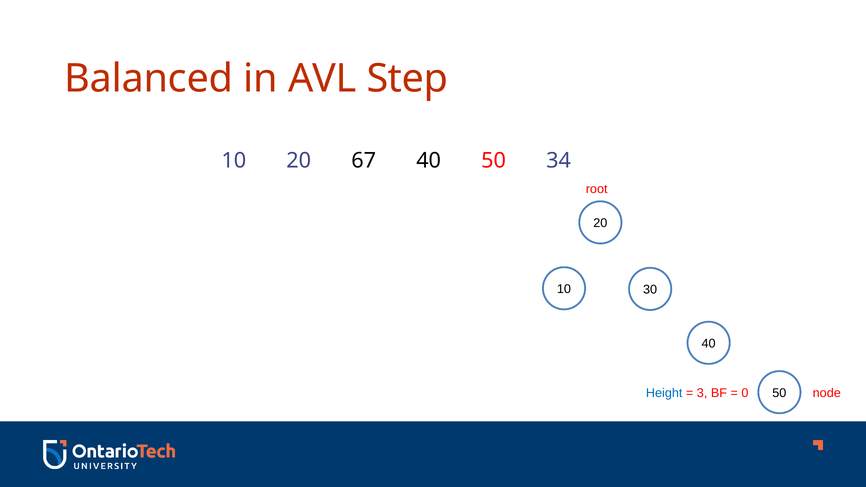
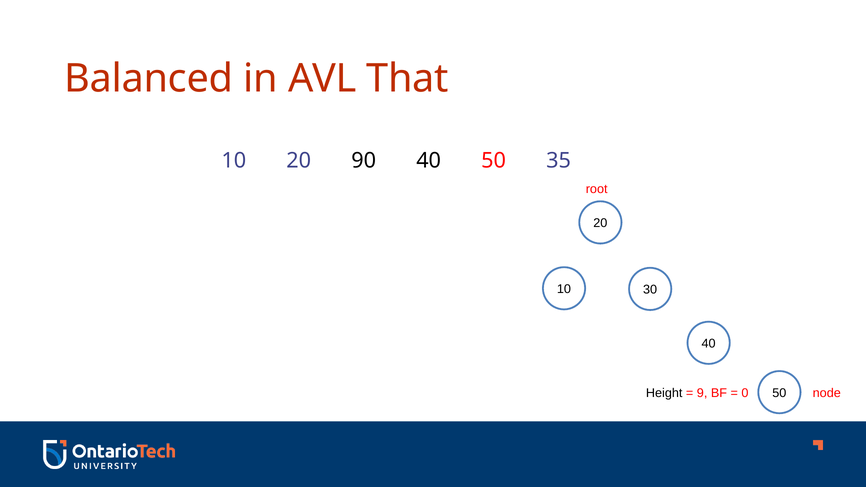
Step: Step -> That (407, 79)
67: 67 -> 90 (364, 161)
34: 34 -> 35 (559, 161)
Height colour: blue -> black (664, 393)
3: 3 -> 9 (702, 393)
